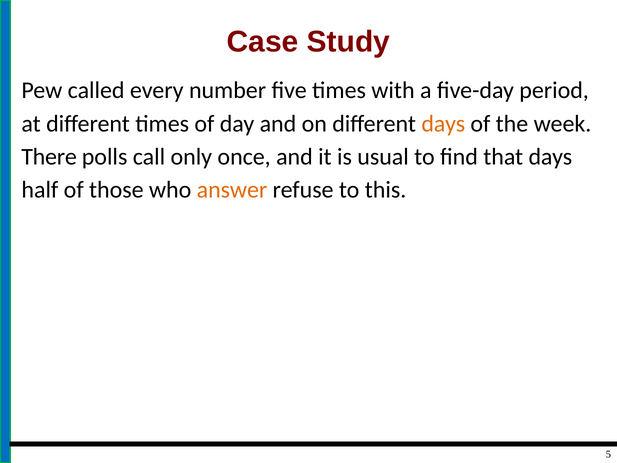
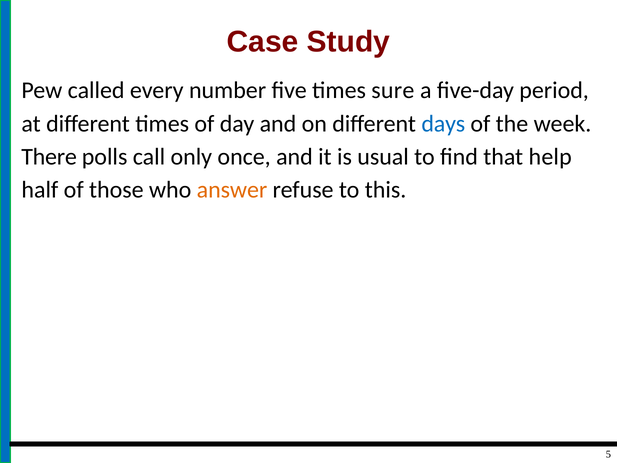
with: with -> sure (393, 90)
days colour: orange -> blue (443, 124)
that days: days -> help (550, 157)
